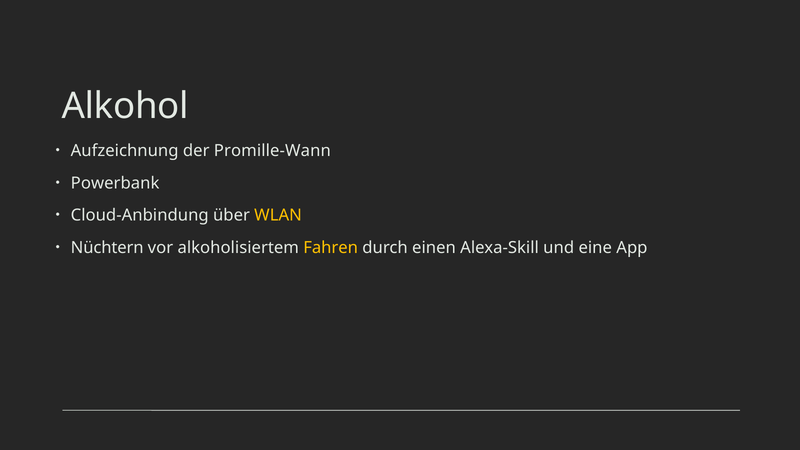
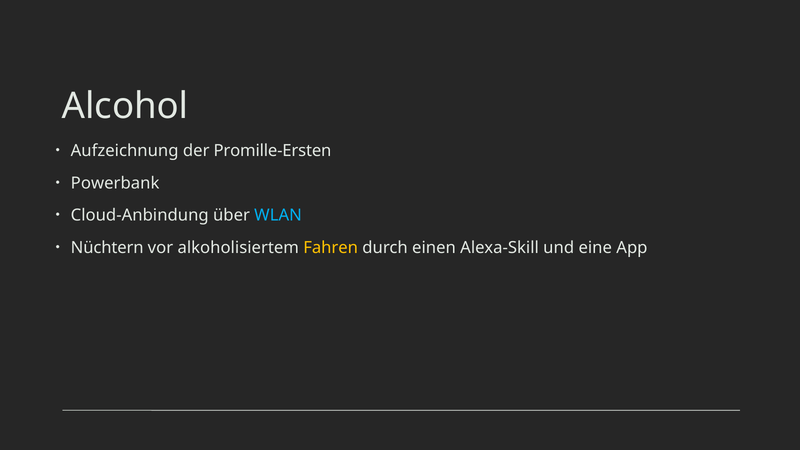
Alkohol: Alkohol -> Alcohol (125, 106)
Promille-Wann: Promille-Wann -> Promille-Ersten (272, 151)
WLAN colour: yellow -> light blue (278, 215)
